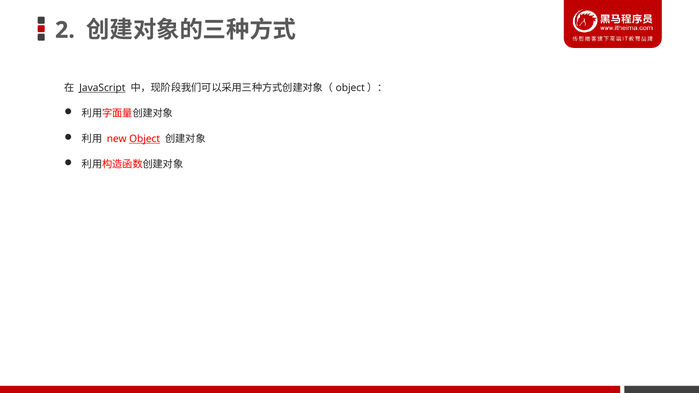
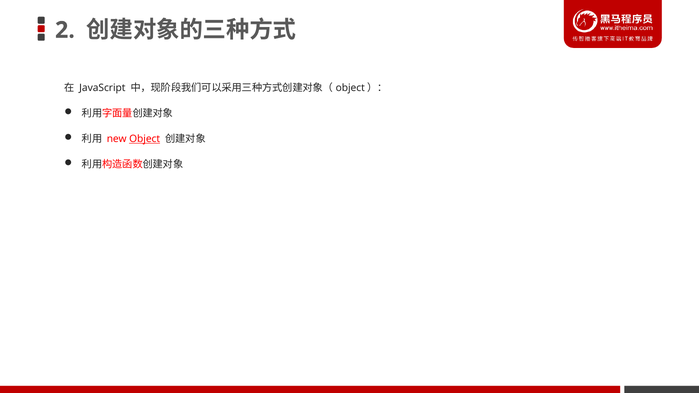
JavaScript underline: present -> none (102, 88)
